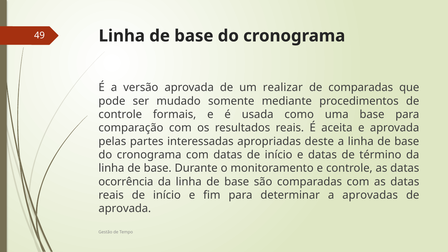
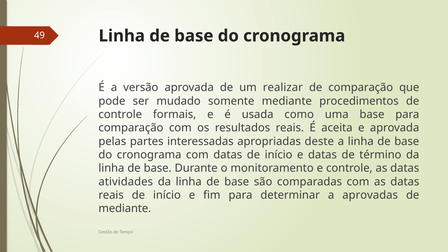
de comparadas: comparadas -> comparação (361, 88)
ocorrência: ocorrência -> atividades (126, 182)
aprovada: aprovada -> mediante (125, 209)
